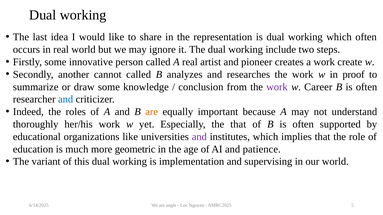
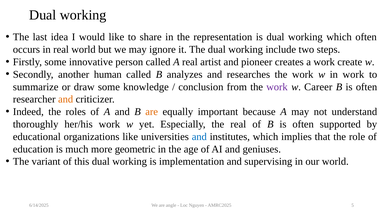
cannot: cannot -> human (108, 75)
in proof: proof -> work (353, 75)
and colour: blue -> orange (66, 100)
the that: that -> real (238, 124)
and colour: purple -> blue (199, 137)
patience: patience -> geniuses (262, 149)
